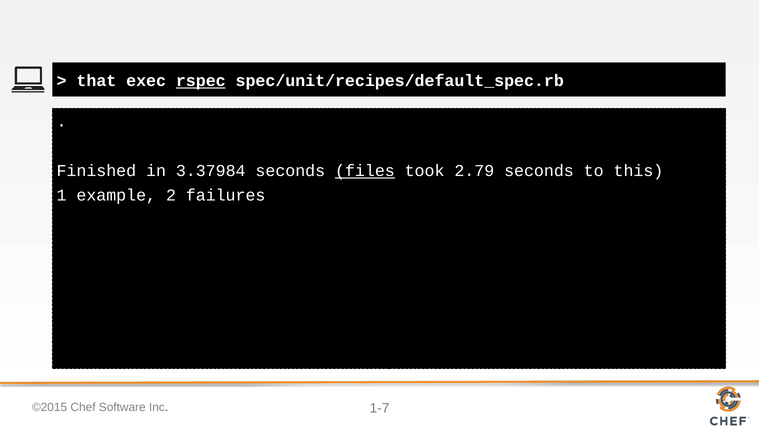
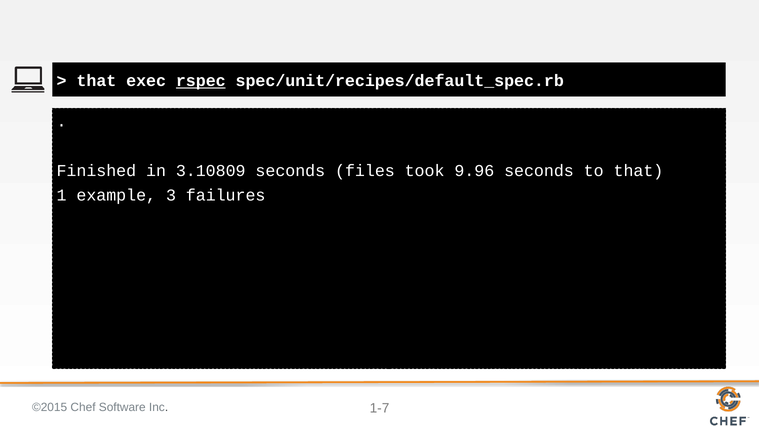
3.37984: 3.37984 -> 3.10809 (211, 171)
files underline: present -> none (365, 171)
2.79: 2.79 -> 9.96 (474, 171)
to this: this -> that (638, 171)
2: 2 -> 3 (171, 195)
